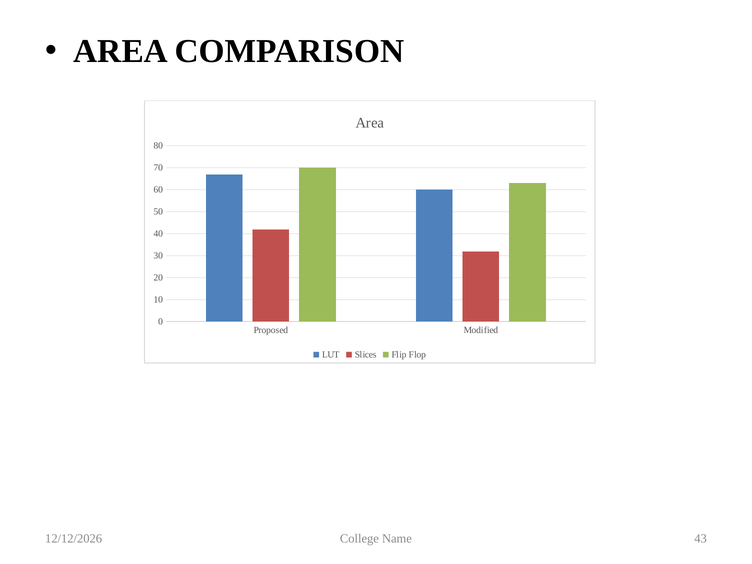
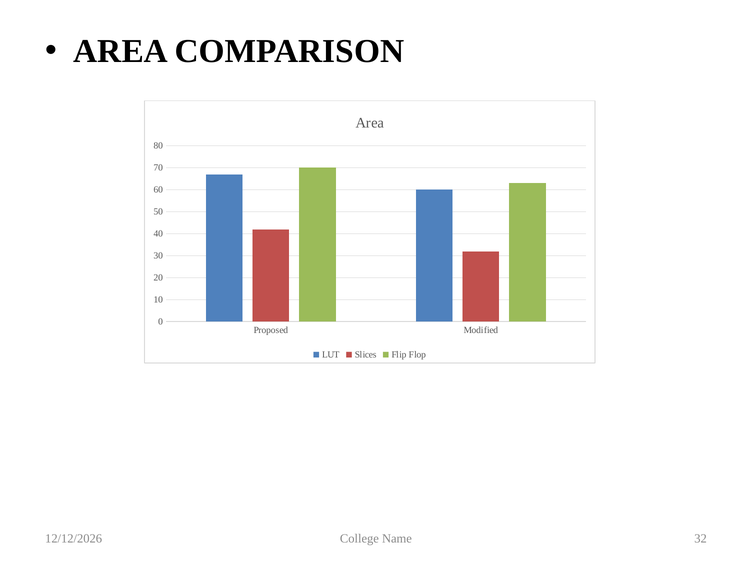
43: 43 -> 32 (701, 539)
